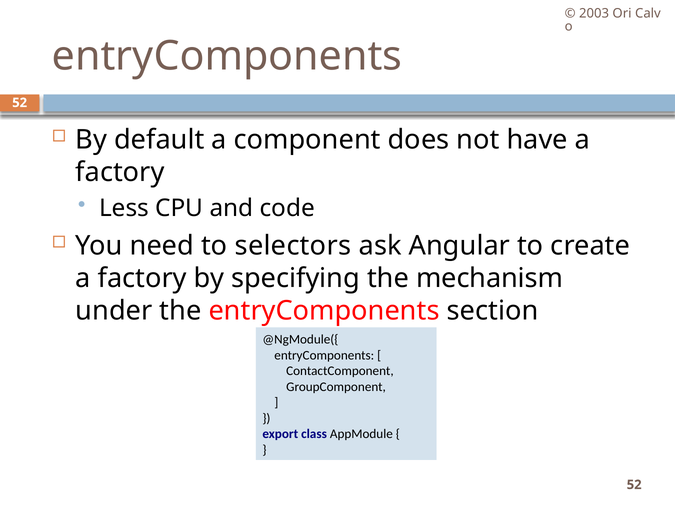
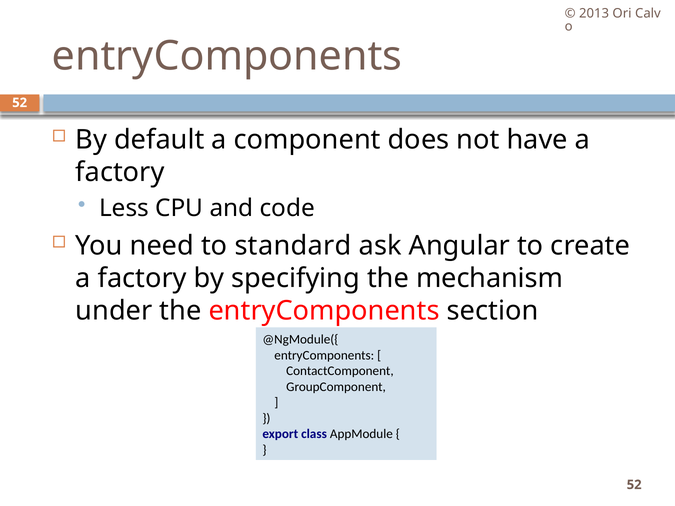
2003: 2003 -> 2013 (594, 13)
selectors: selectors -> standard (293, 246)
